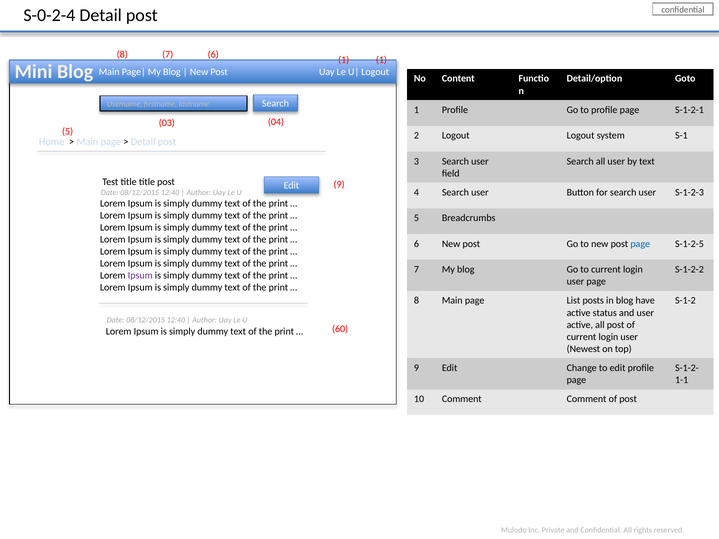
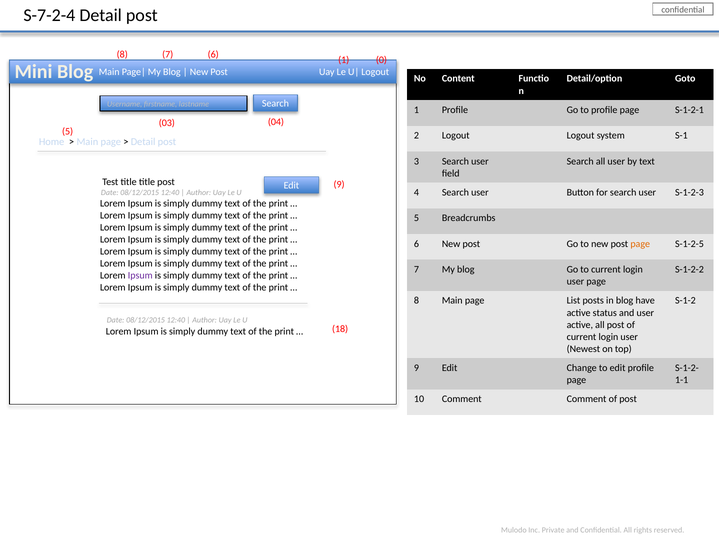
S-0-2-4: S-0-2-4 -> S-7-2-4 (49, 16)
1 1: 1 -> 0 (381, 60)
page colour: blue -> orange (640, 244)
60: 60 -> 18 (340, 329)
